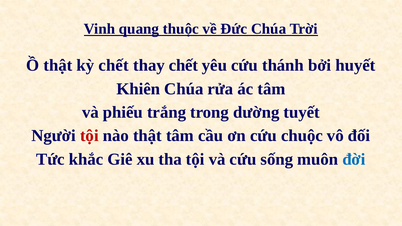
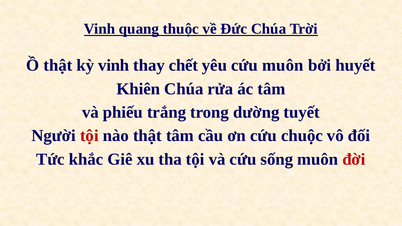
kỳ chết: chết -> vinh (114, 65)
cứu thánh: thánh -> muôn (283, 65)
đời colour: blue -> red (354, 159)
